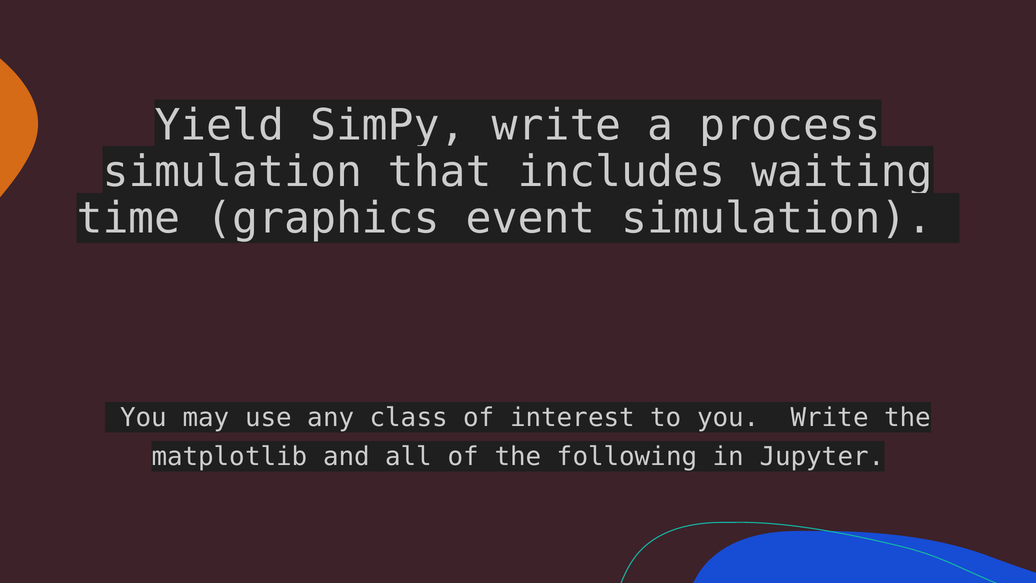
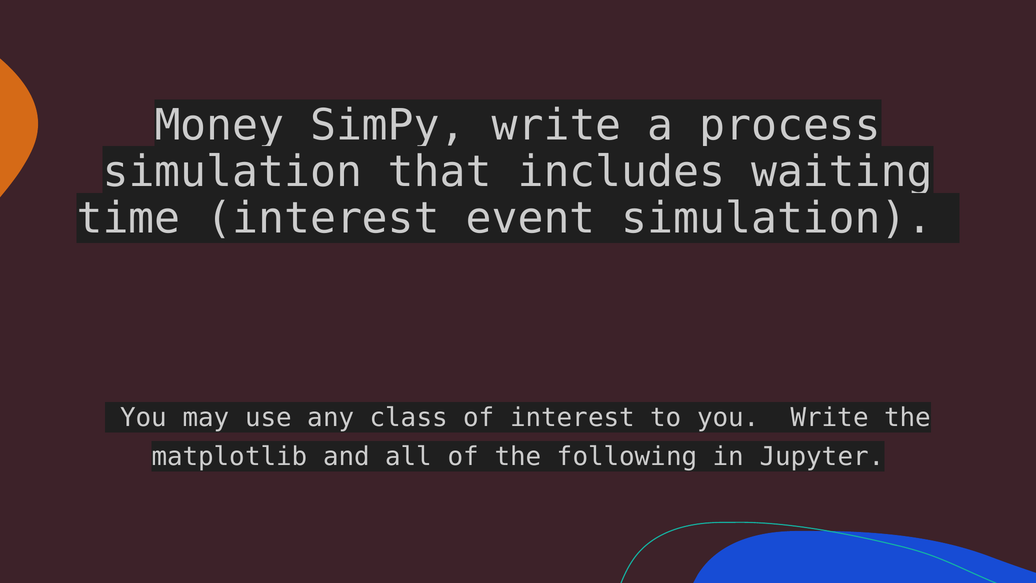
Yield: Yield -> Money (219, 125)
time graphics: graphics -> interest (323, 219)
